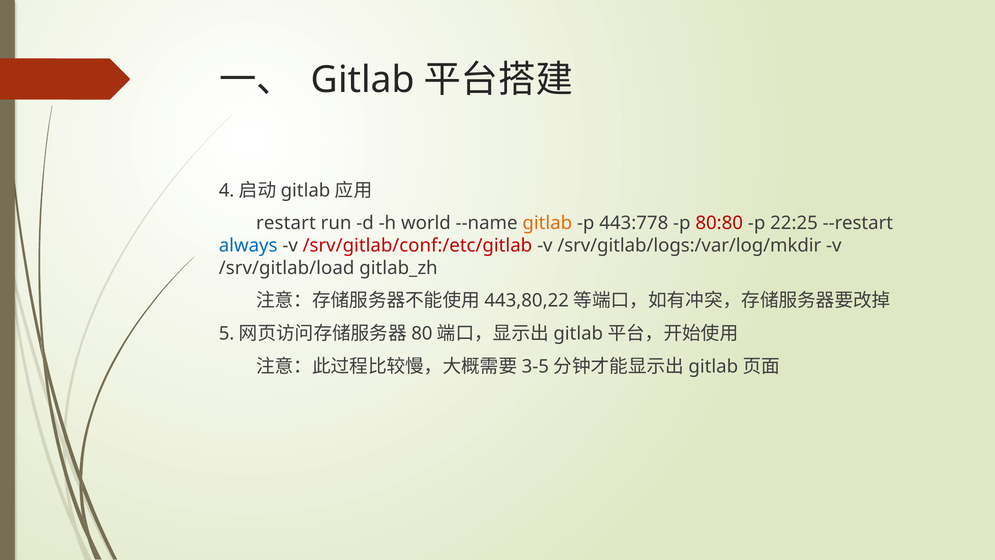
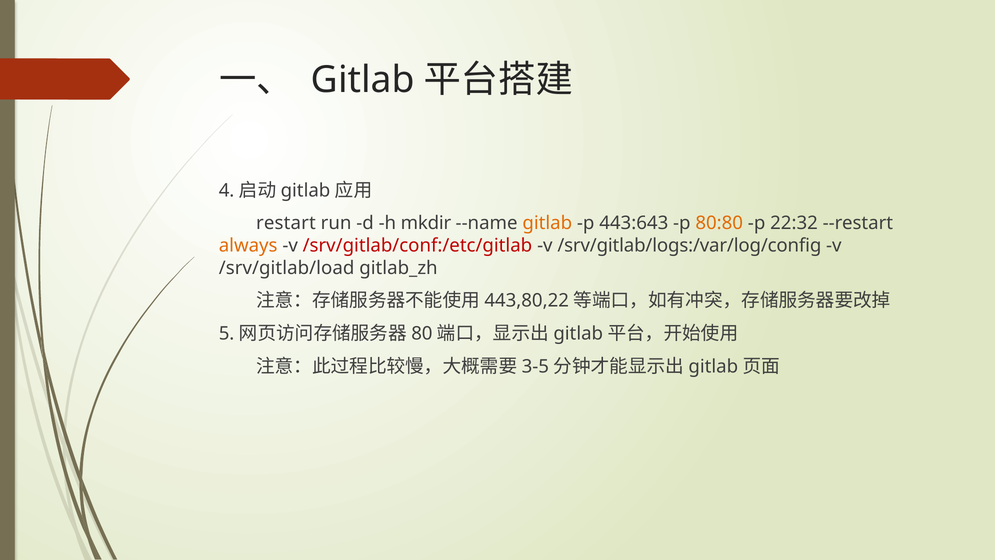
world: world -> mkdir (426, 223)
443:778: 443:778 -> 443:643 (634, 223)
80:80 colour: red -> orange (719, 223)
22:25: 22:25 -> 22:32 (794, 223)
always colour: blue -> orange (248, 246)
/srv/gitlab/logs:/var/log/mkdir: /srv/gitlab/logs:/var/log/mkdir -> /srv/gitlab/logs:/var/log/config (689, 246)
